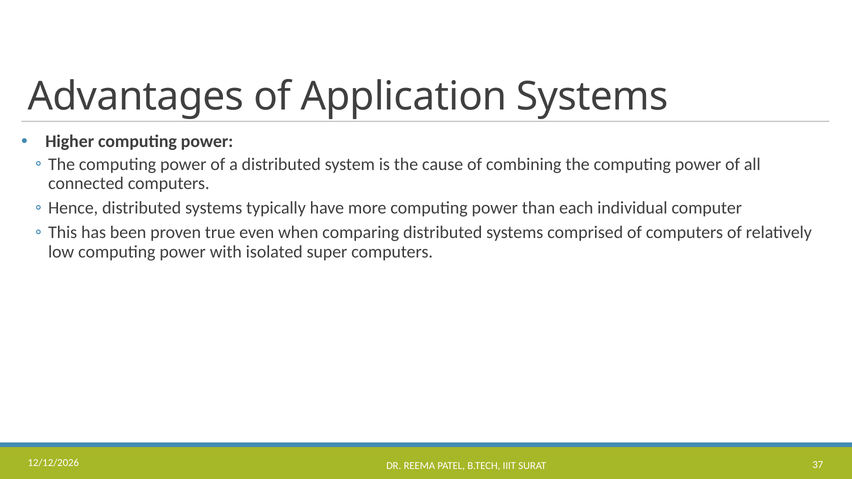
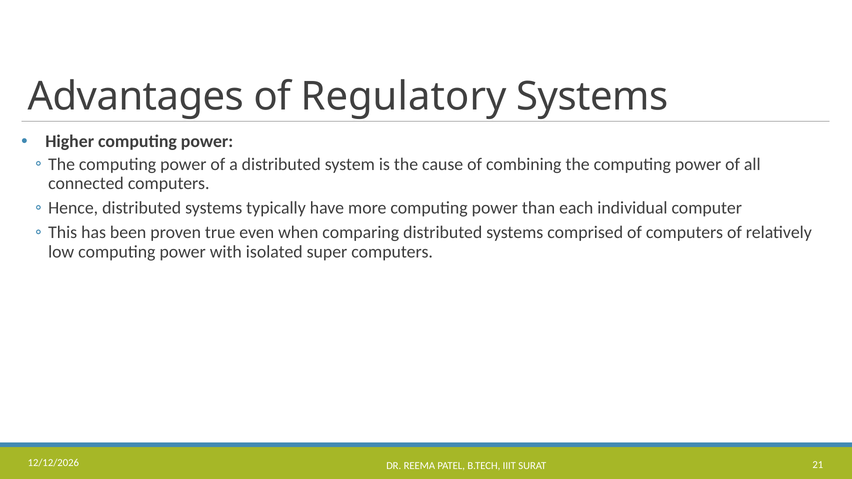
Application: Application -> Regulatory (404, 97)
37: 37 -> 21 (818, 465)
